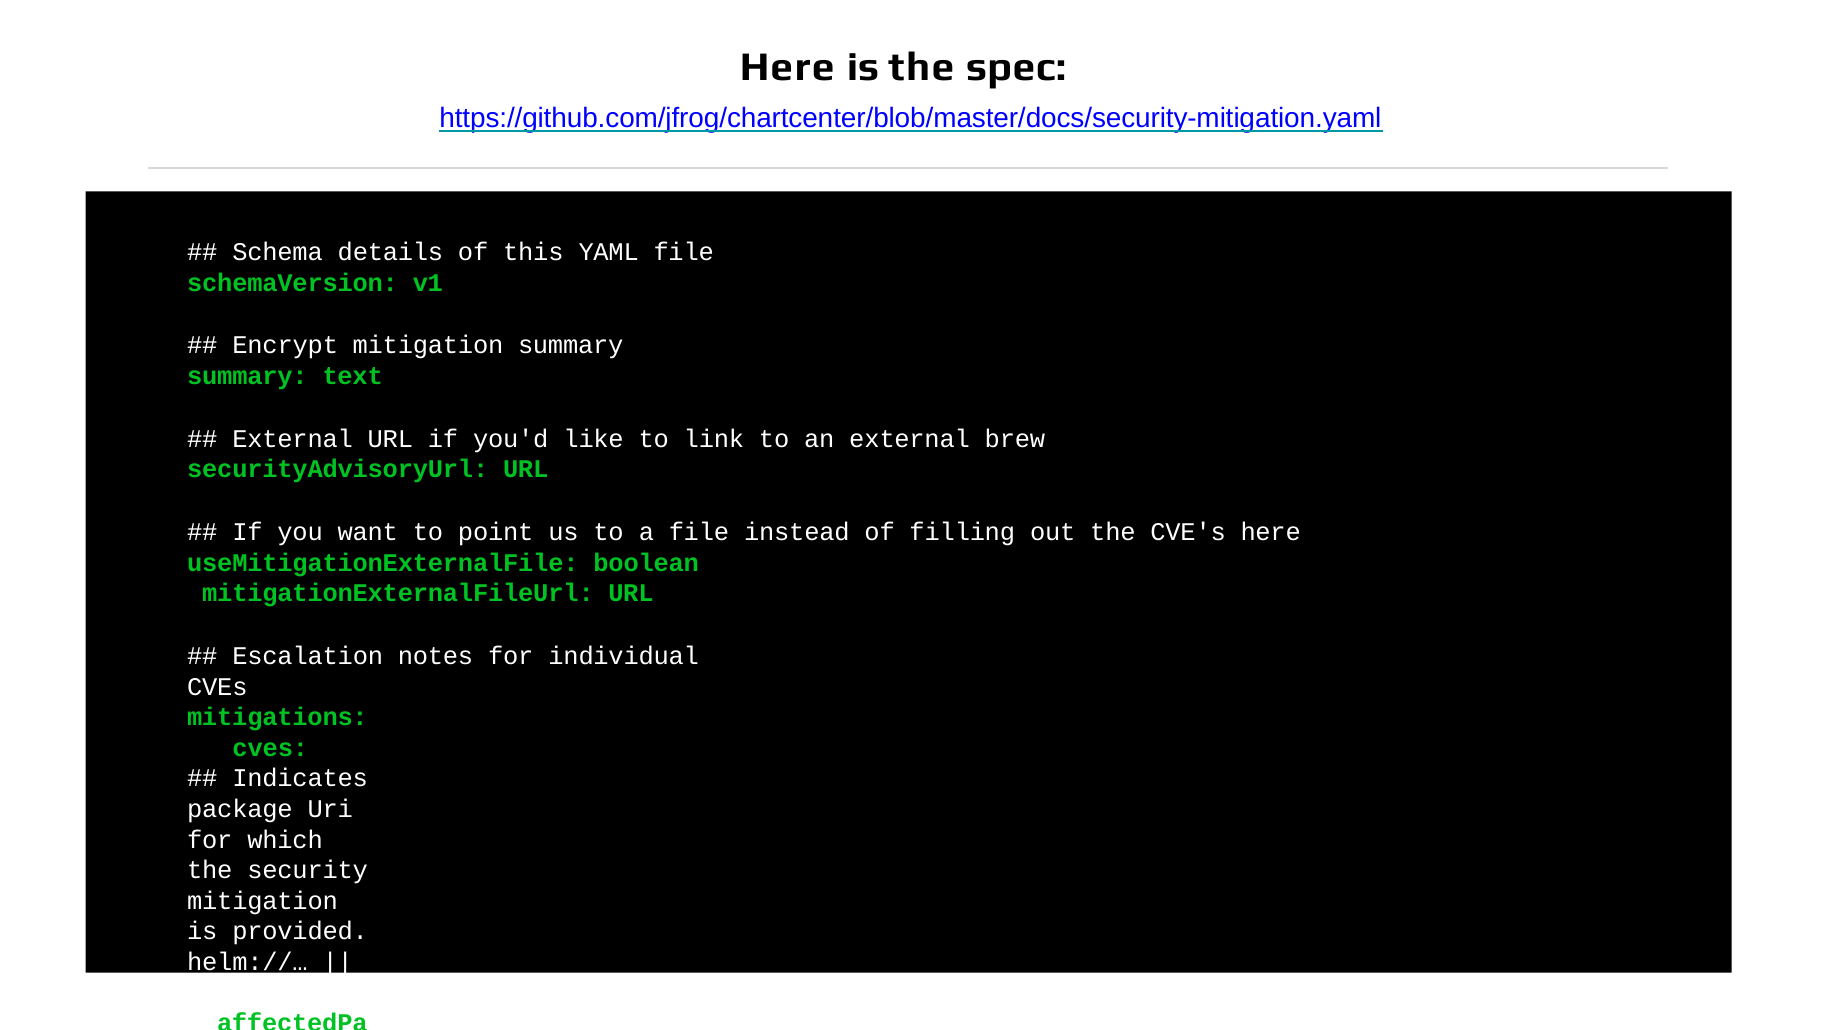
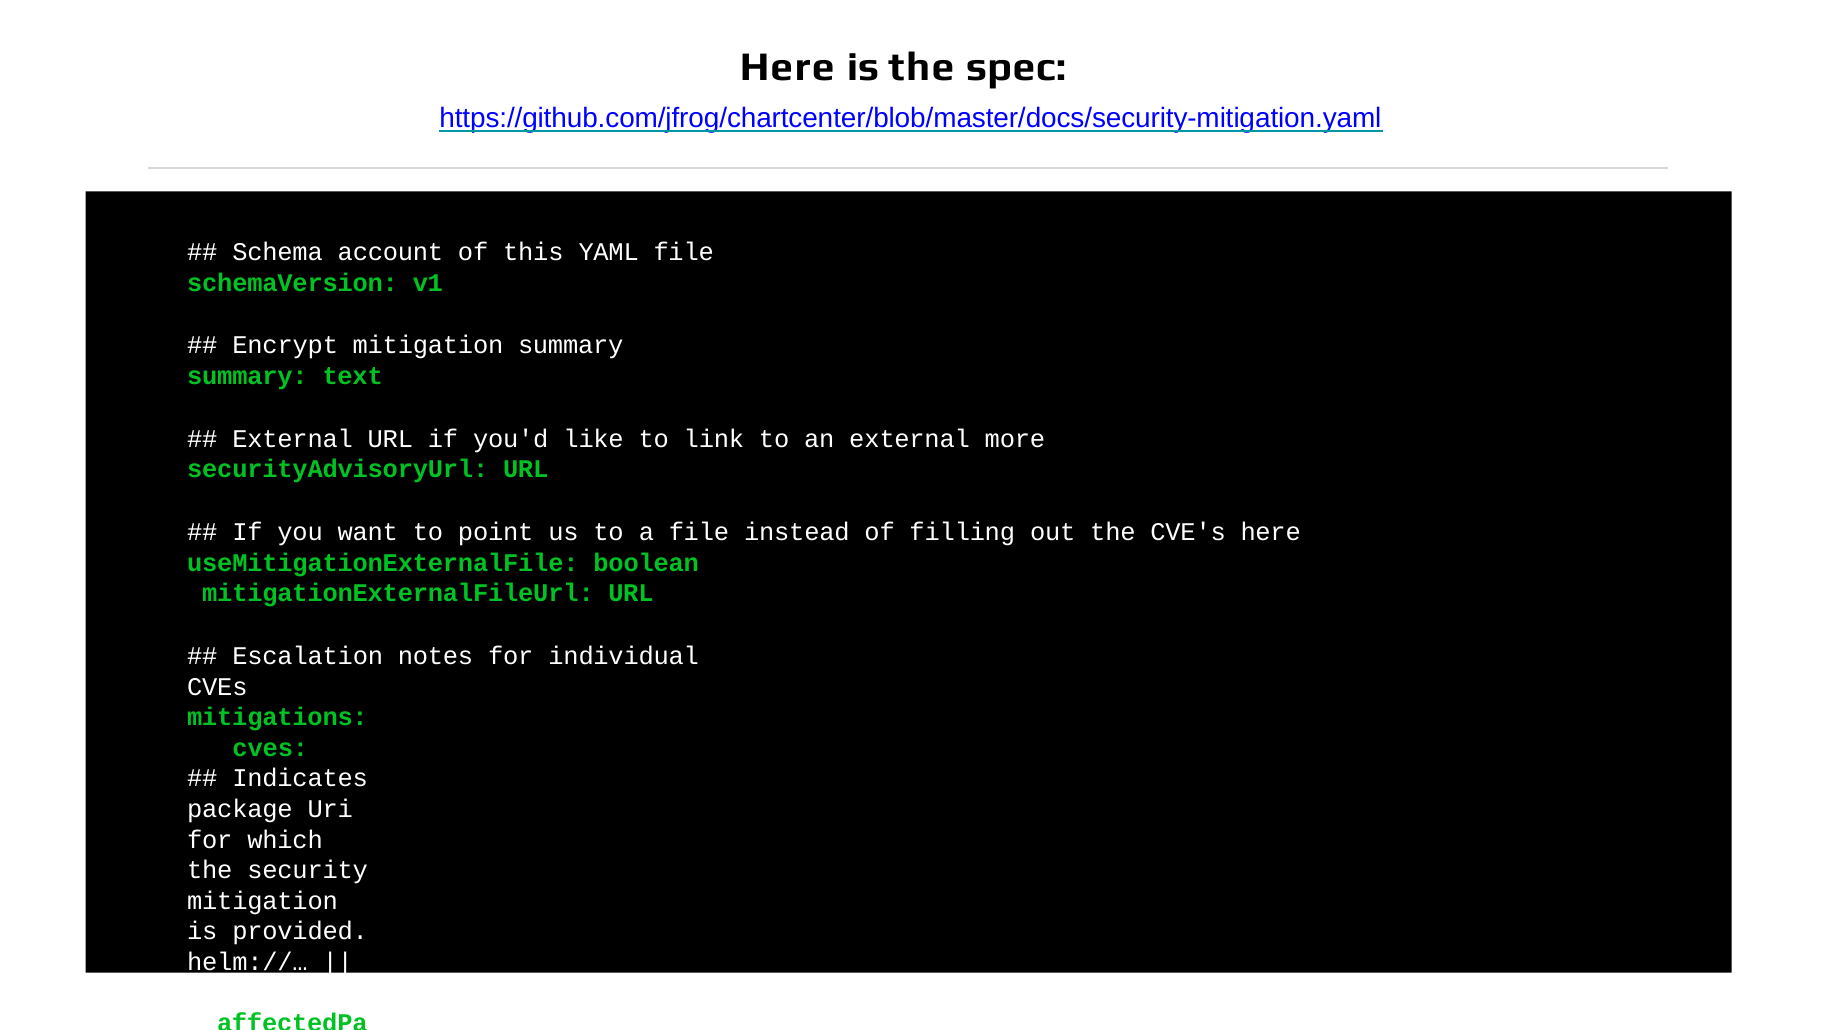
details: details -> account (390, 252)
brew: brew -> more (1015, 439)
